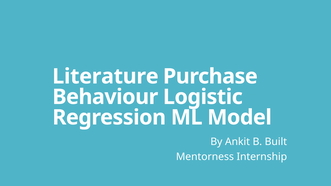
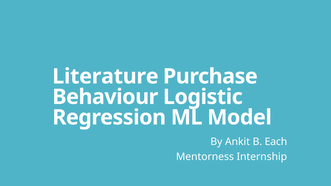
Built: Built -> Each (276, 142)
